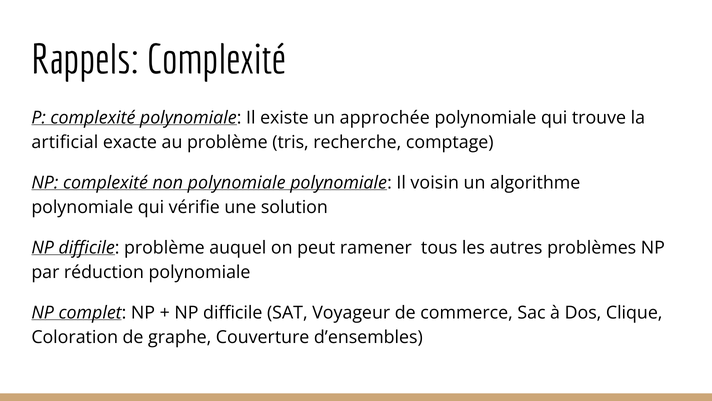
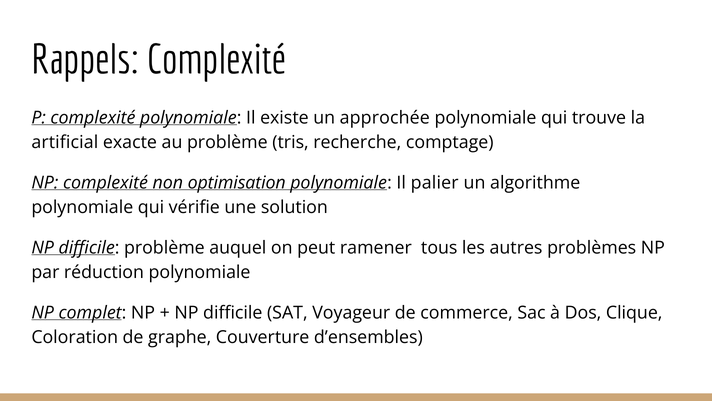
non polynomiale: polynomiale -> optimisation (237, 183)
voisin: voisin -> palier (435, 183)
